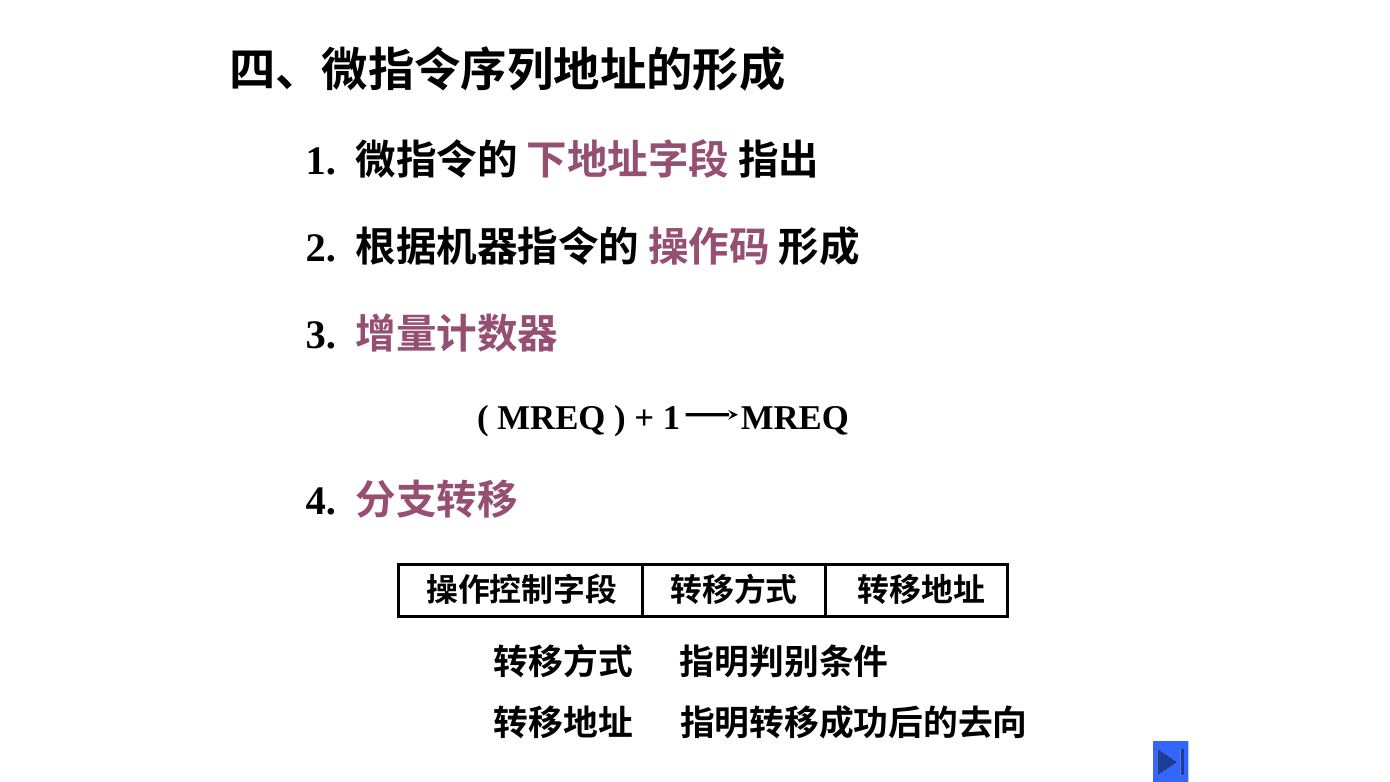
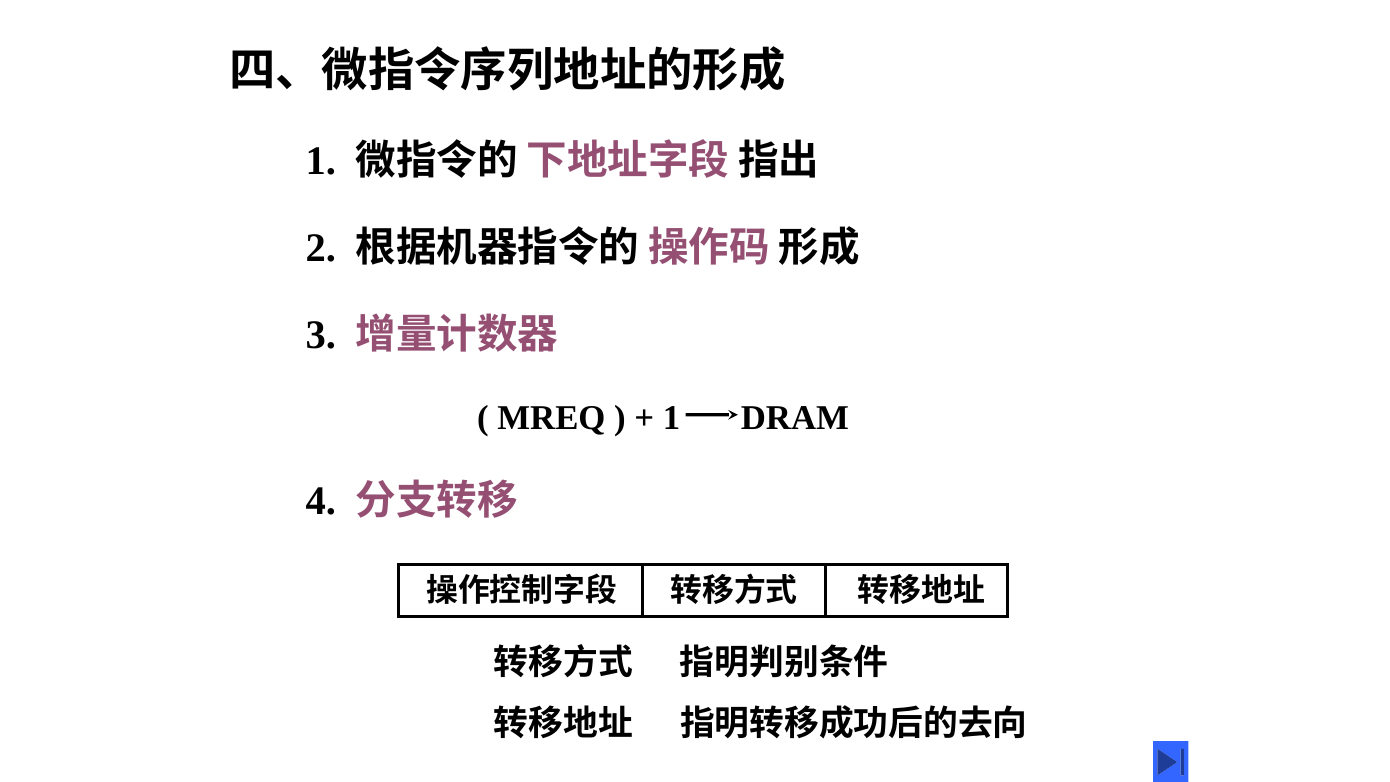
1 MREQ: MREQ -> DRAM (795, 418)
